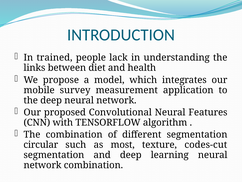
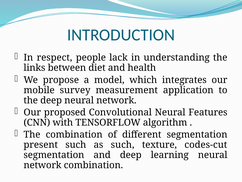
trained: trained -> respect (54, 57)
circular: circular -> present (41, 144)
as most: most -> such (123, 144)
